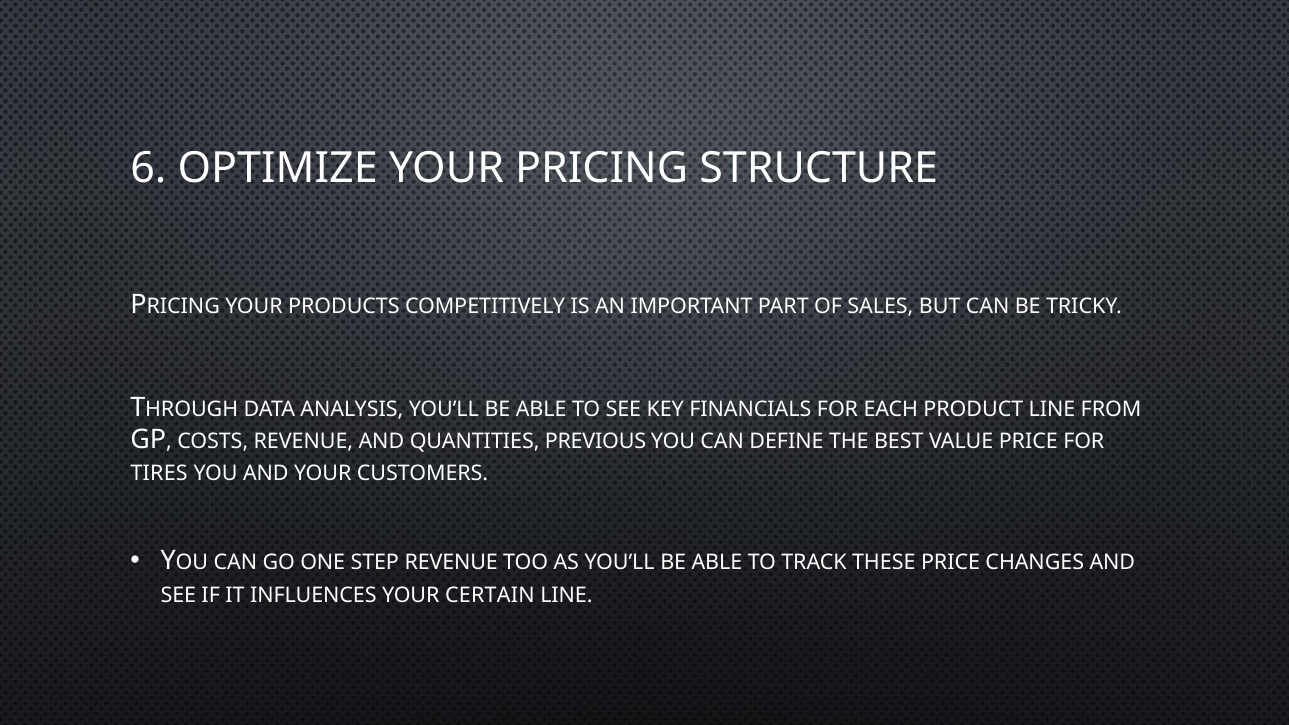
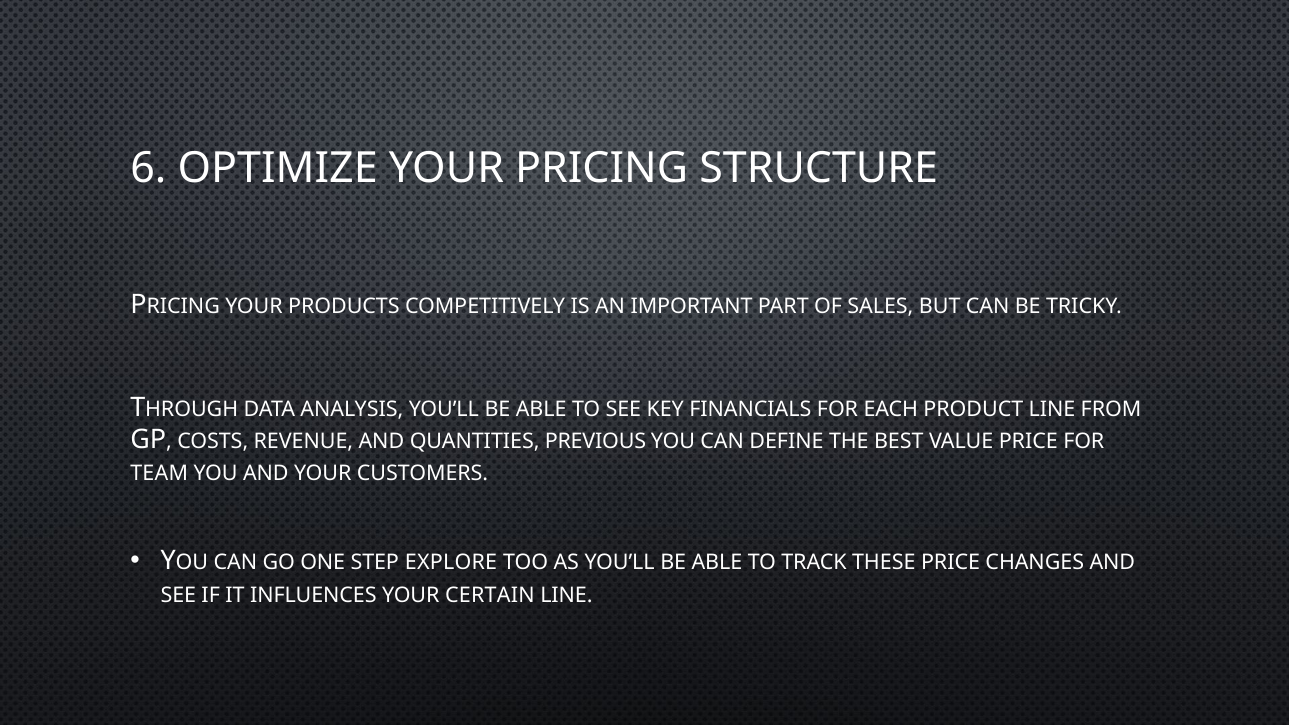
TIRES: TIRES -> TEAM (159, 474)
STEP REVENUE: REVENUE -> EXPLORE (451, 563)
